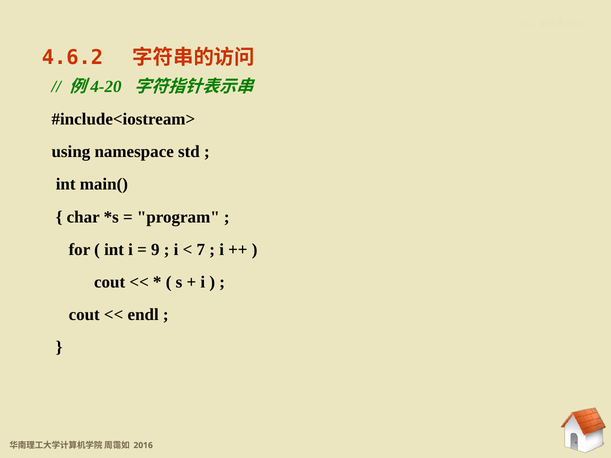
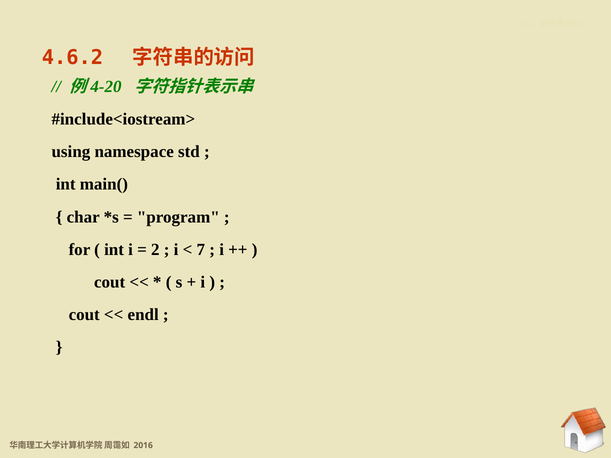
9: 9 -> 2 (155, 250)
